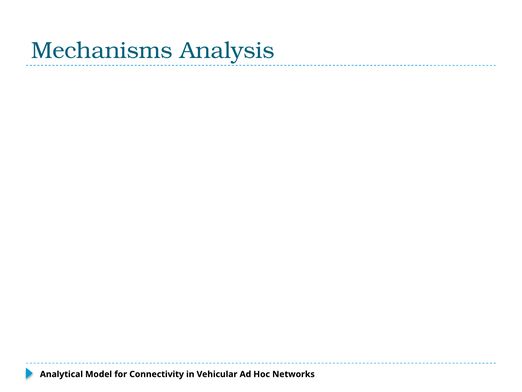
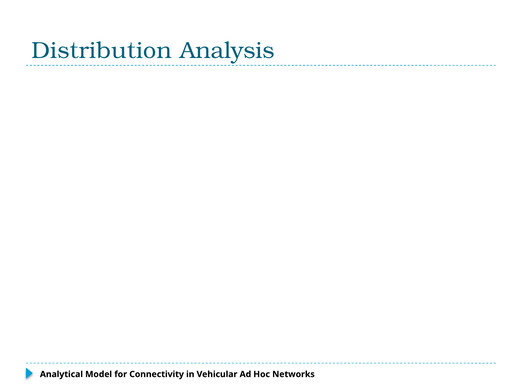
Mechanisms: Mechanisms -> Distribution (102, 50)
